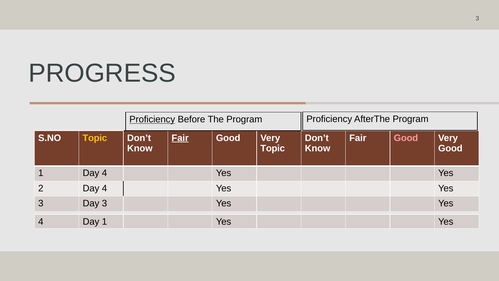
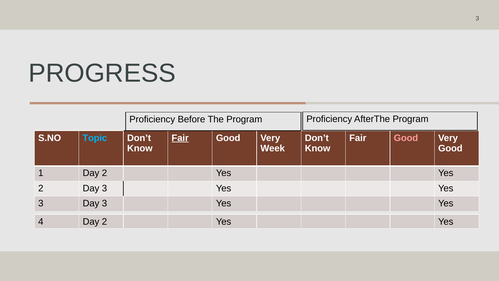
Proficiency underline: present -> none (152, 119)
Topic colour: yellow -> light blue (95, 138)
Topic: Topic -> Week (273, 148)
1 Day 4: 4 -> 2 (104, 173)
2 Day 4: 4 -> 3 (104, 188)
4 Day 1: 1 -> 2 (104, 221)
